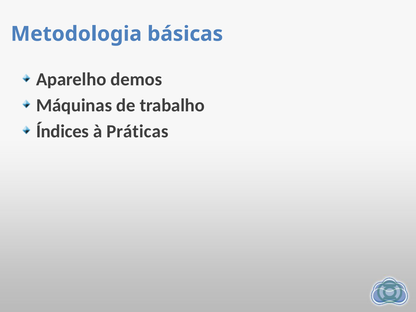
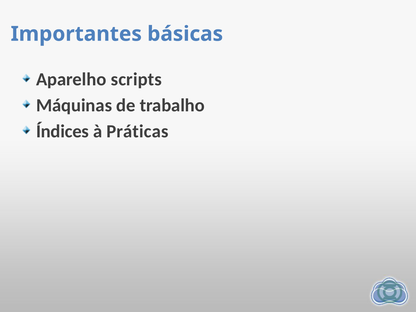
Metodologia: Metodologia -> Importantes (76, 34)
demos: demos -> scripts (136, 79)
